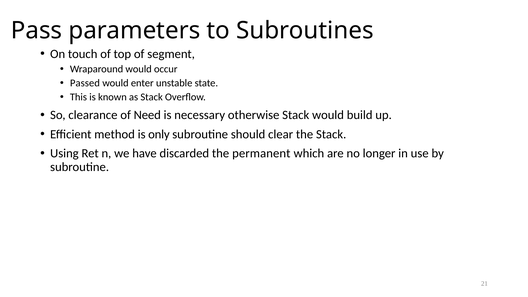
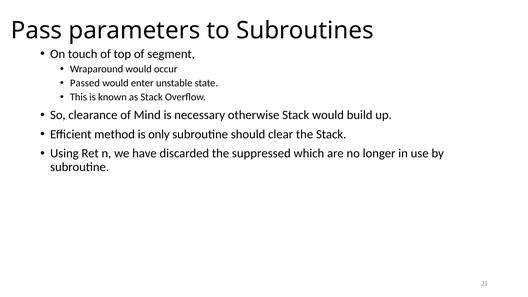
Need: Need -> Mind (147, 115)
permanent: permanent -> suppressed (261, 153)
